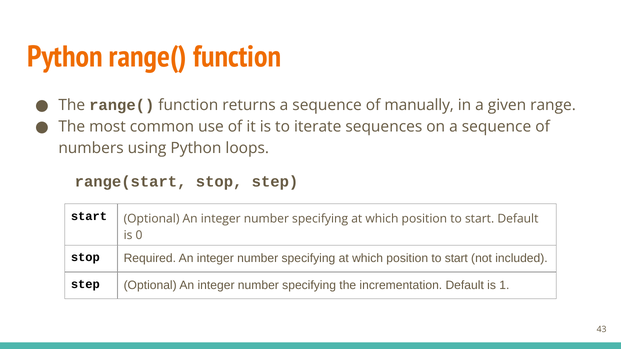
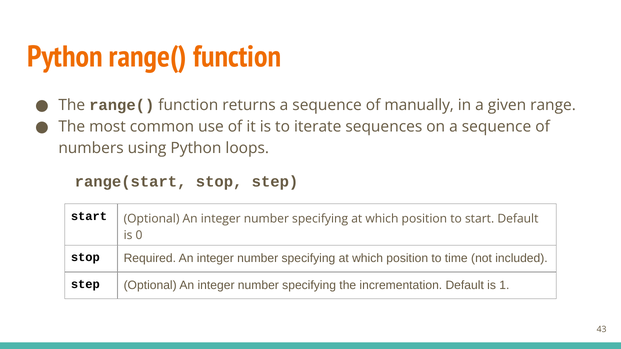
start: start -> time (456, 259)
